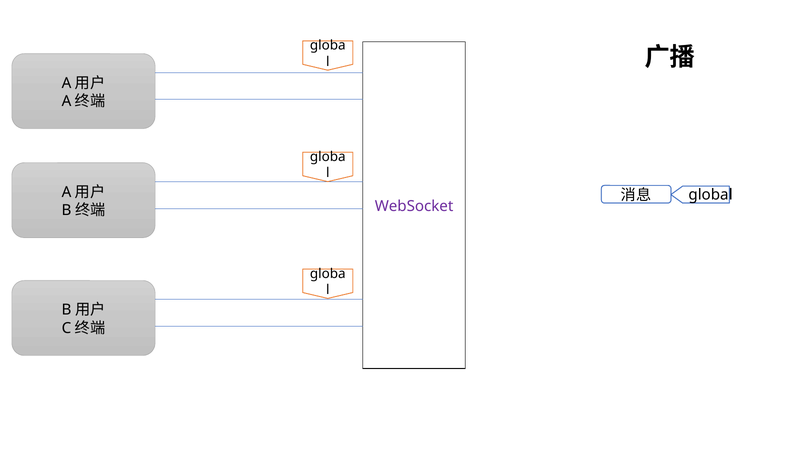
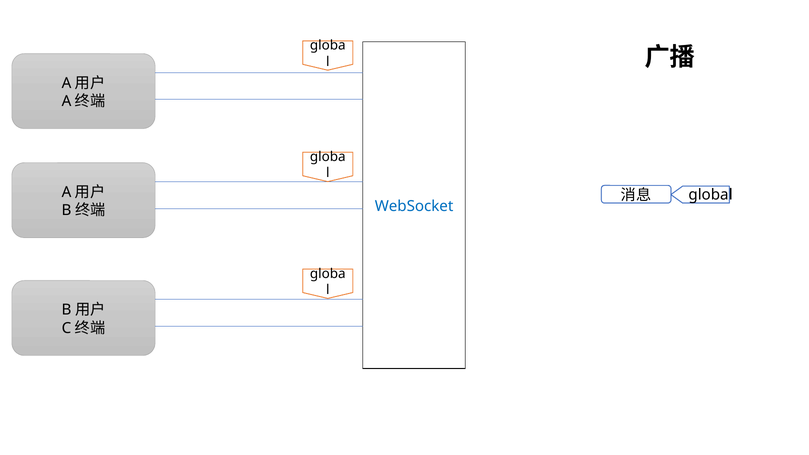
WebSocket colour: purple -> blue (414, 206)
